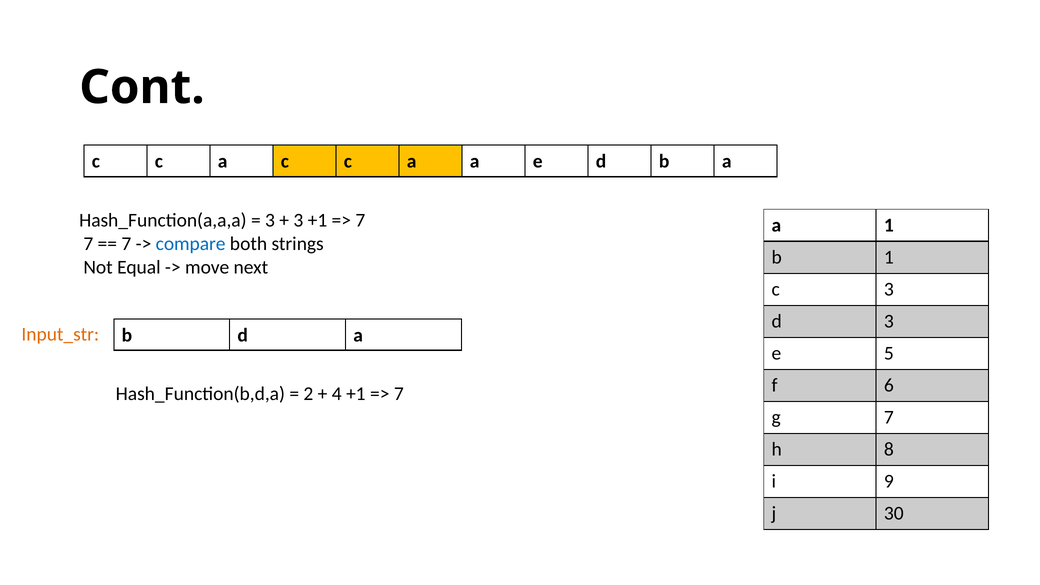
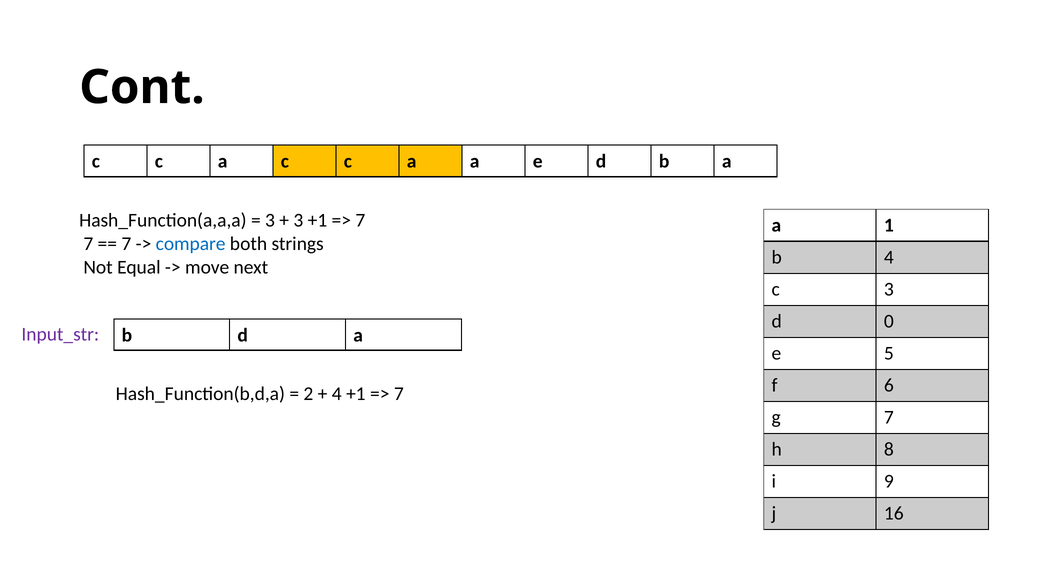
b 1: 1 -> 4 (889, 257)
d 3: 3 -> 0 (889, 321)
Input_str colour: orange -> purple (60, 334)
30: 30 -> 16 (894, 514)
